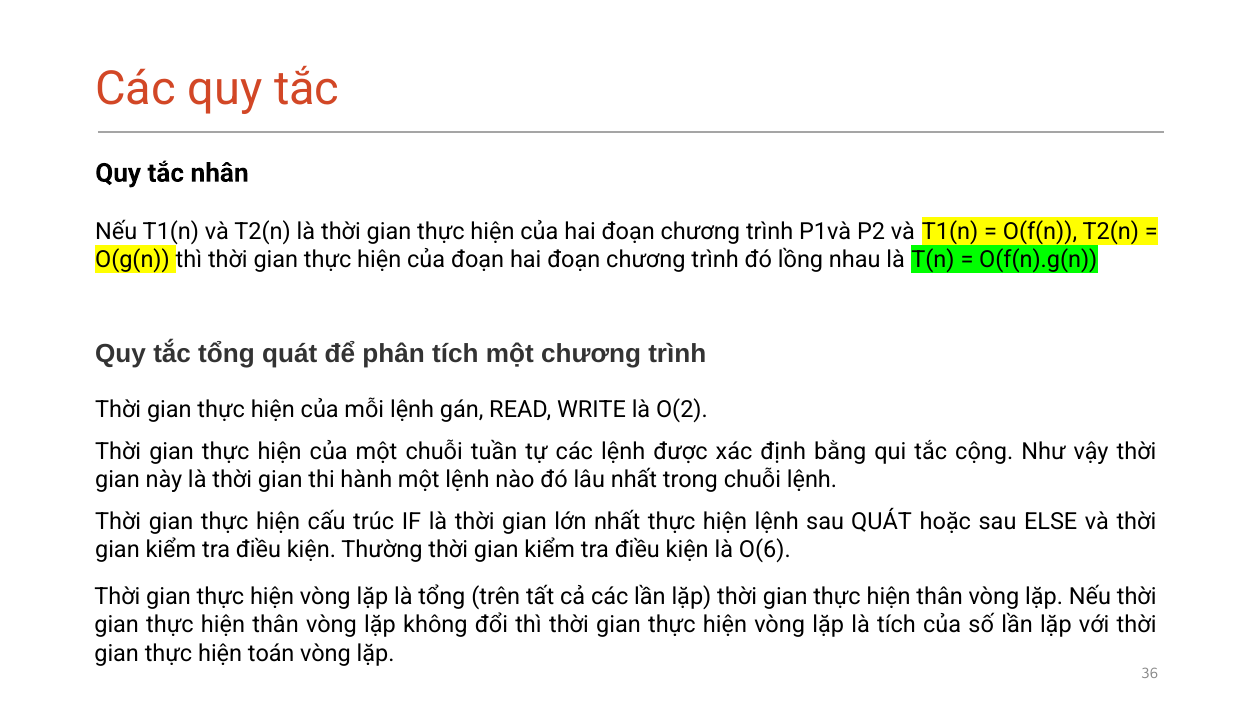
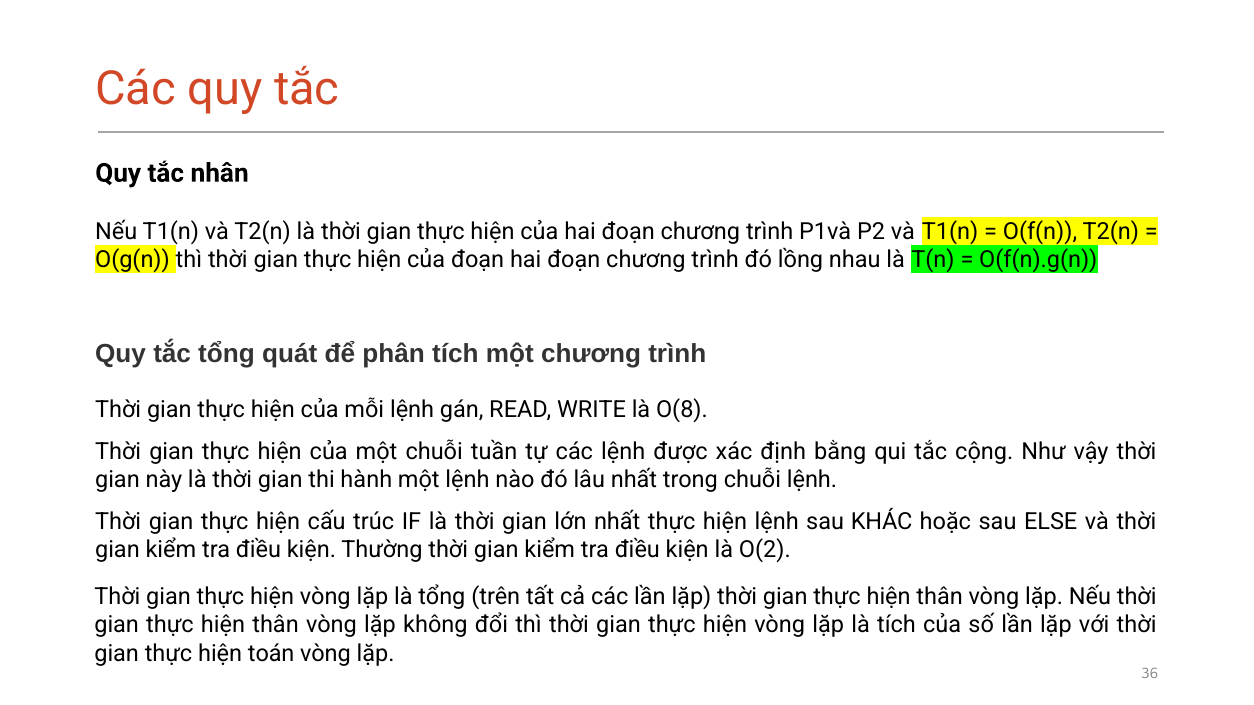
O(2: O(2 -> O(8 (682, 410)
sau QUÁT: QUÁT -> KHÁC (882, 522)
O(6: O(6 -> O(2 (765, 551)
